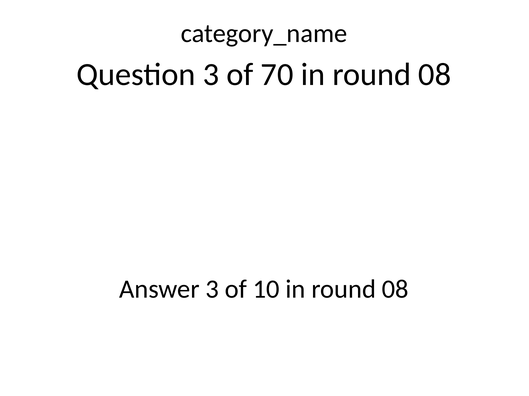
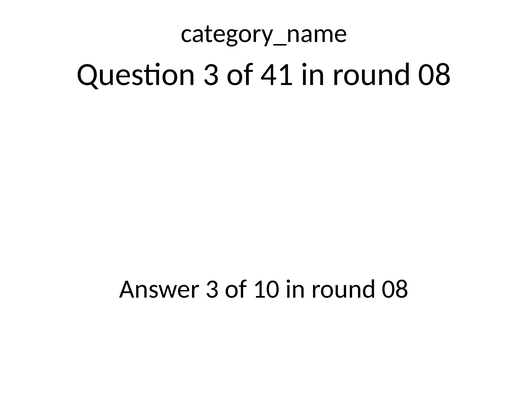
70: 70 -> 41 (277, 75)
